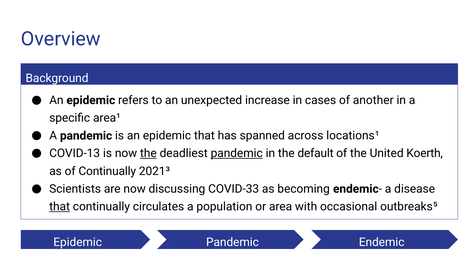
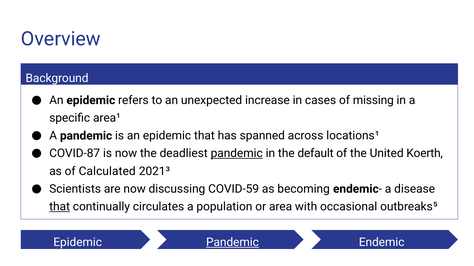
another: another -> missing (373, 100)
COVID-13: COVID-13 -> COVID-87 (75, 154)
the underline: present -> none (148, 154)
of Continually: Continually -> Calculated (107, 172)
COVID-33: COVID-33 -> COVID-59 (234, 189)
Pandemic underline: none -> present (232, 243)
